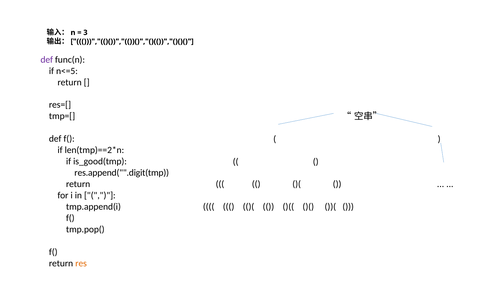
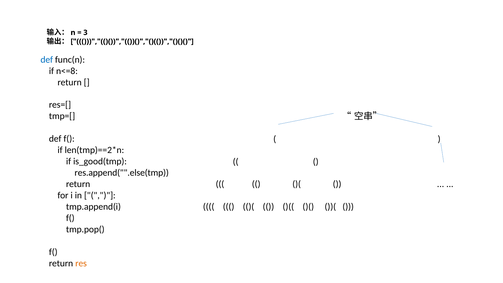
def colour: purple -> blue (47, 60)
n<=5: n<=5 -> n<=8 (67, 71)
res.append("".digit(tmp: res.append("".digit(tmp -> res.append("".else(tmp (122, 173)
